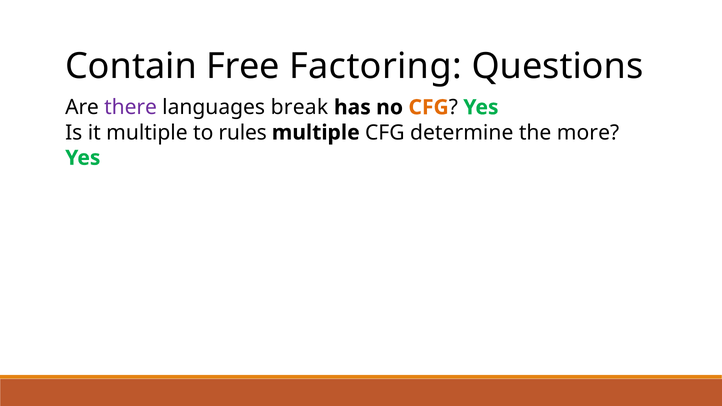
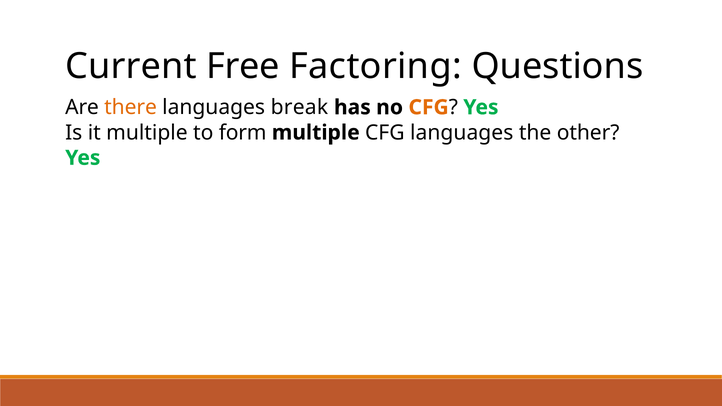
Contain: Contain -> Current (131, 66)
there colour: purple -> orange (131, 107)
rules: rules -> form (243, 133)
CFG determine: determine -> languages (462, 133)
more: more -> other (588, 133)
